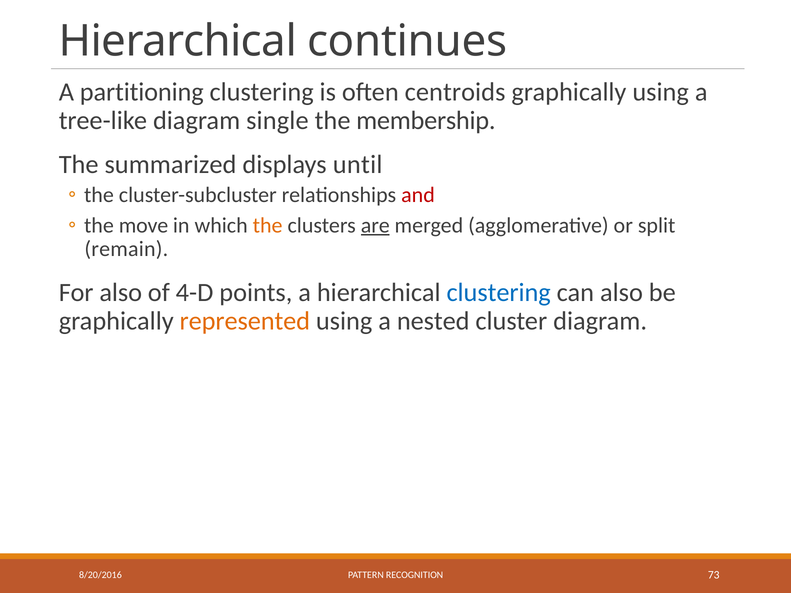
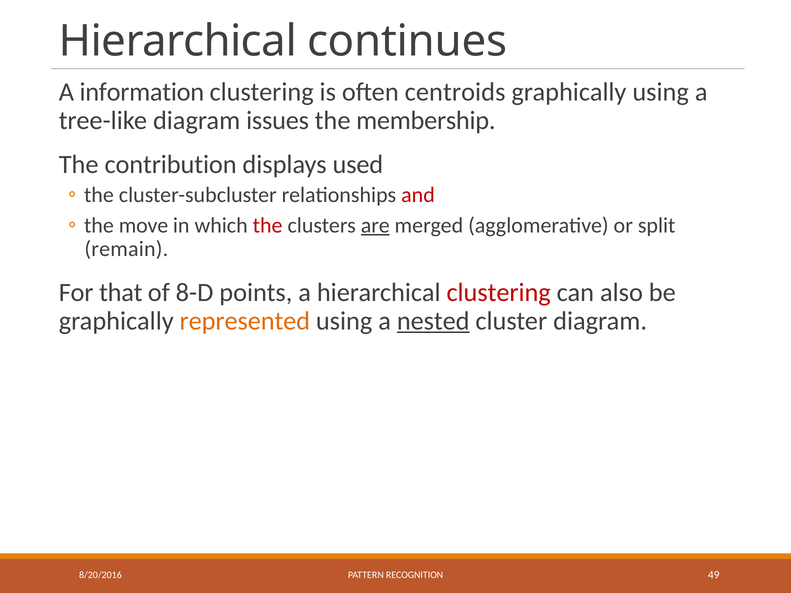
partitioning: partitioning -> information (142, 92)
single: single -> issues (278, 121)
summarized: summarized -> contribution (171, 165)
until: until -> used (358, 165)
the colour: orange -> red (268, 225)
For also: also -> that (121, 293)
4-D: 4-D -> 8-D (195, 293)
clustering colour: blue -> red (499, 293)
nested underline: none -> present (433, 321)
73: 73 -> 49 (714, 575)
